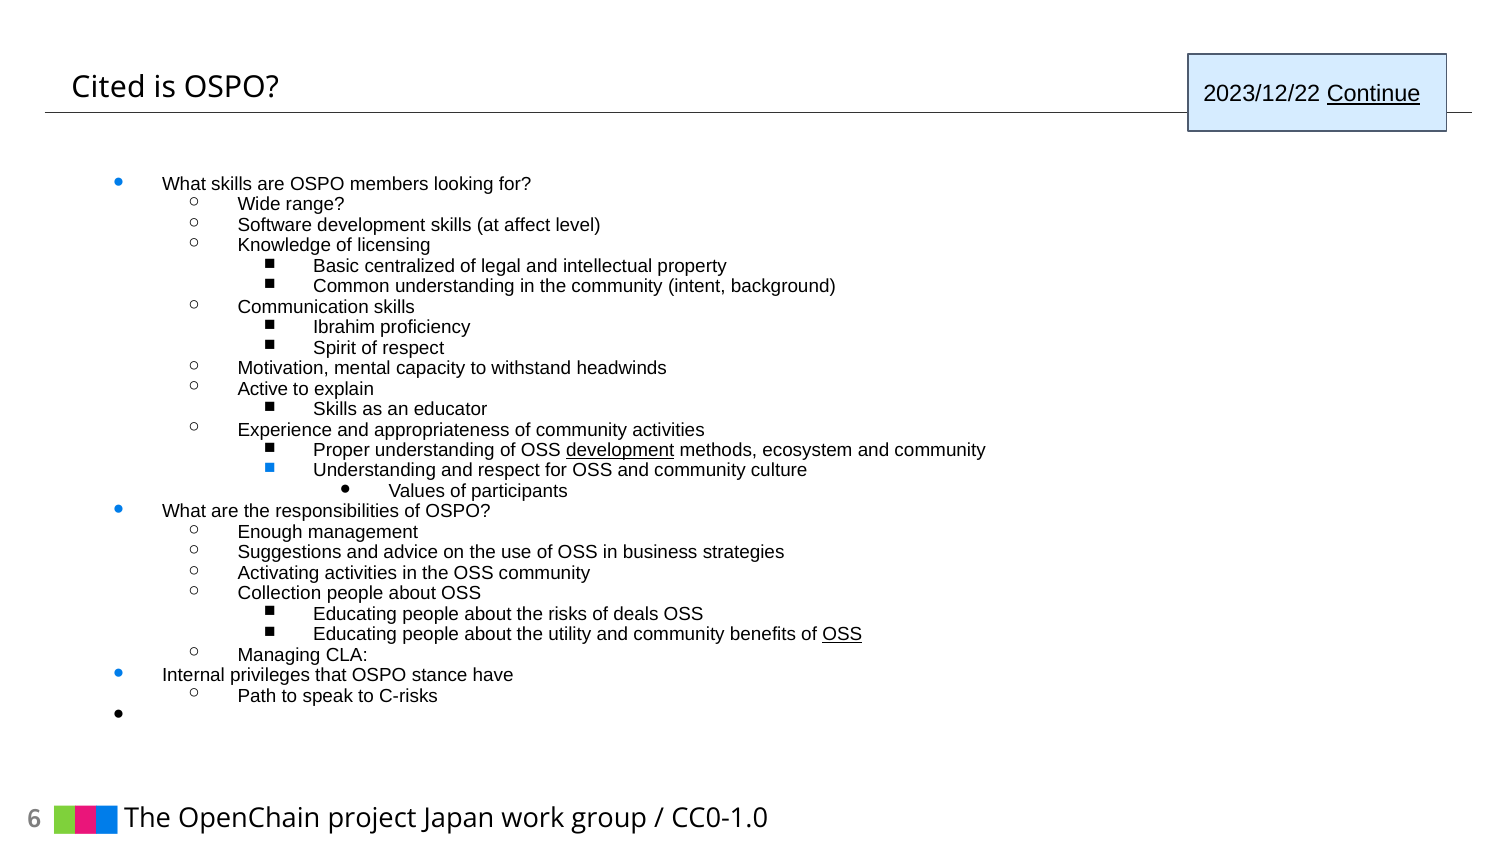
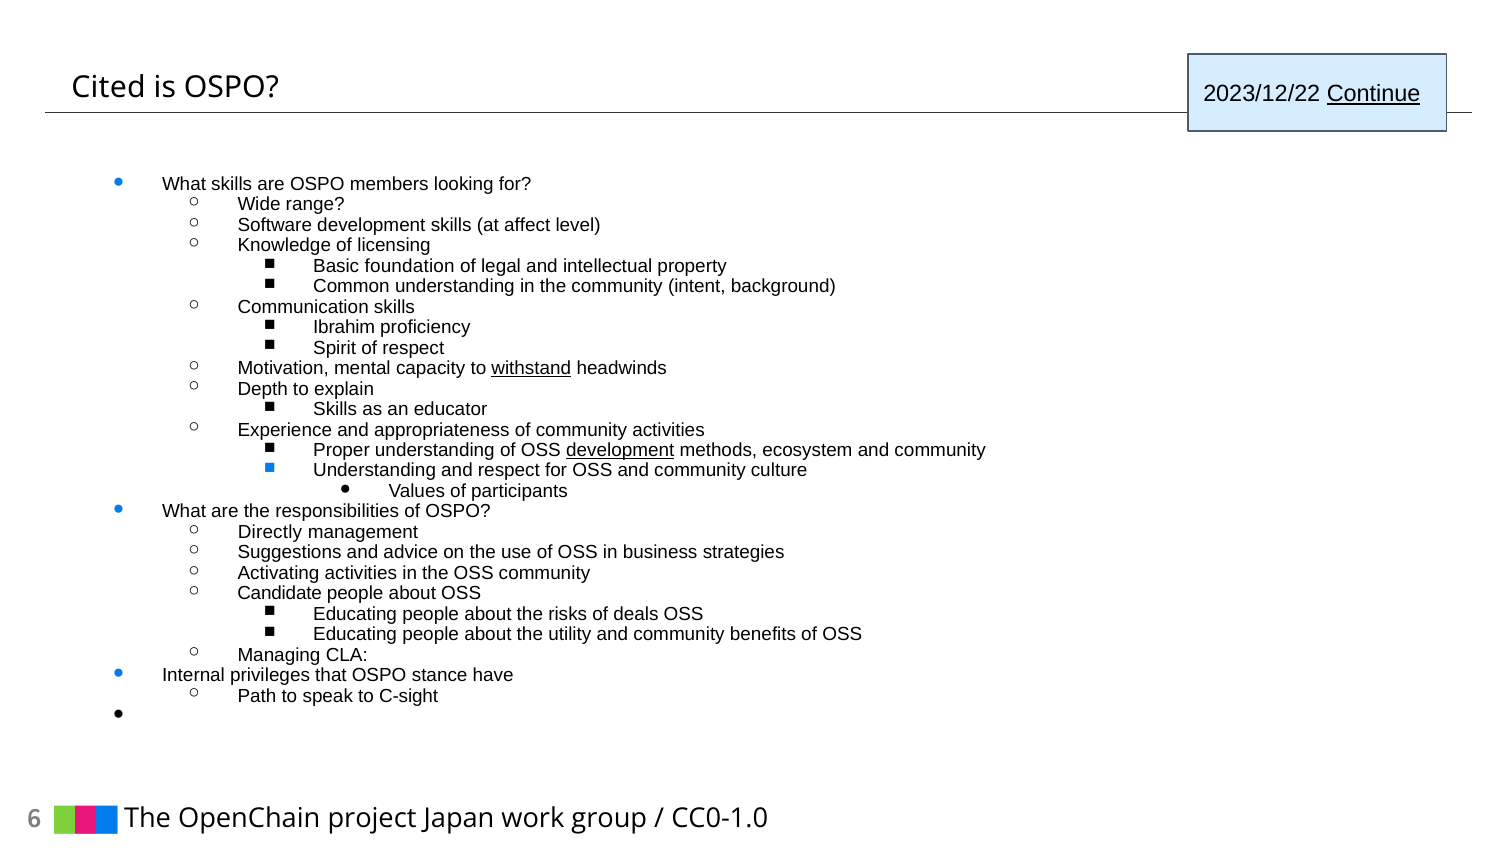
centralized: centralized -> foundation (410, 266)
withstand underline: none -> present (531, 368)
Active: Active -> Depth (263, 389)
Enough: Enough -> Directly (270, 532)
Collection: Collection -> Candidate (280, 594)
OSS underline: present -> none (842, 634)
C-risks: C-risks -> C-sight (409, 696)
